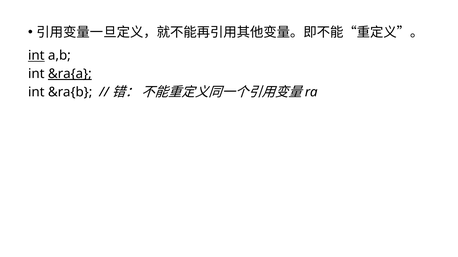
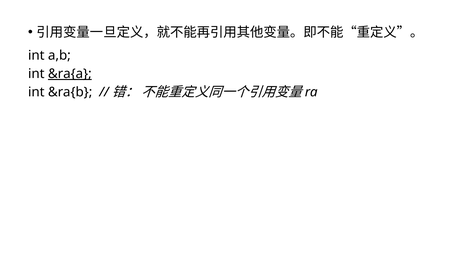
int underline: present -> none (36, 56)
